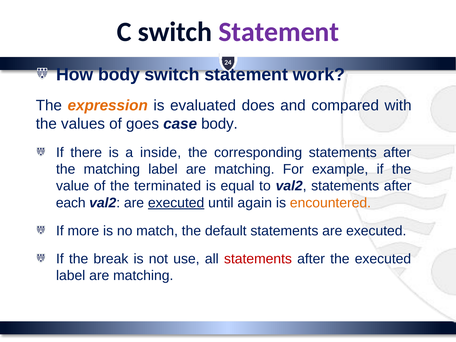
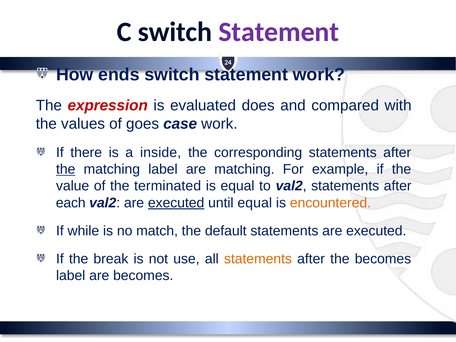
How body: body -> ends (119, 75)
expression colour: orange -> red (108, 106)
case body: body -> work (219, 124)
the underline: none -> present (66, 169)
until again: again -> equal (255, 203)
more: more -> while (83, 231)
statements colour: red -> orange (258, 259)
the executed: executed -> becomes (383, 259)
matching: matching -> becomes (143, 276)
